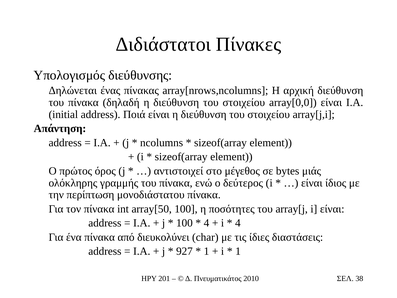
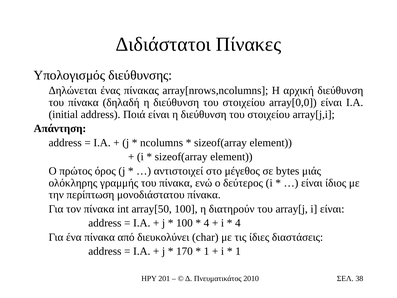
ποσότητες: ποσότητες -> διατηρούν (232, 209)
927: 927 -> 170 (184, 251)
